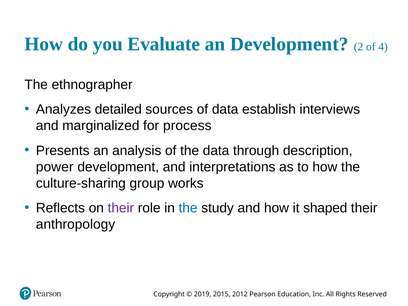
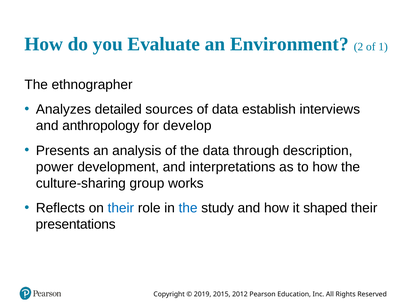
an Development: Development -> Environment (289, 44)
4: 4 -> 1 (383, 47)
marginalized: marginalized -> anthropology (101, 126)
process: process -> develop (187, 126)
their colour: purple -> blue (121, 208)
anthropology: anthropology -> presentations (76, 224)
